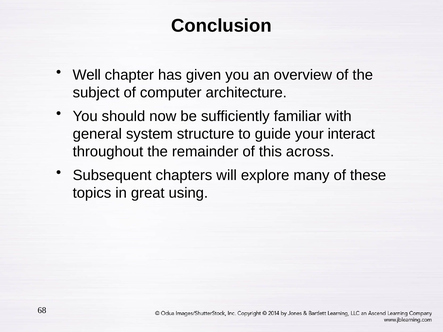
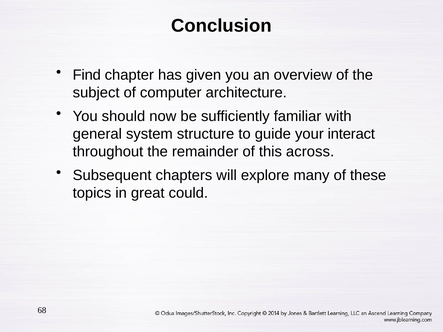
Well: Well -> Find (87, 75)
using: using -> could (188, 193)
